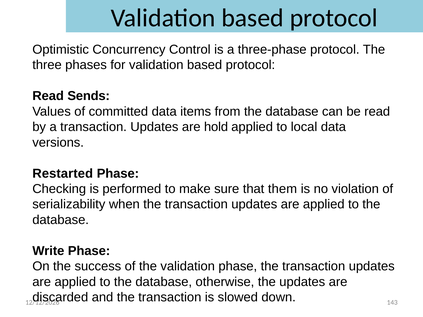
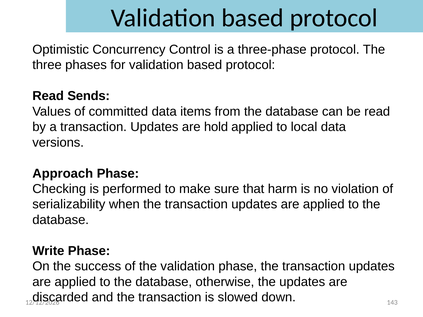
Restarted: Restarted -> Approach (63, 174)
them: them -> harm (283, 189)
